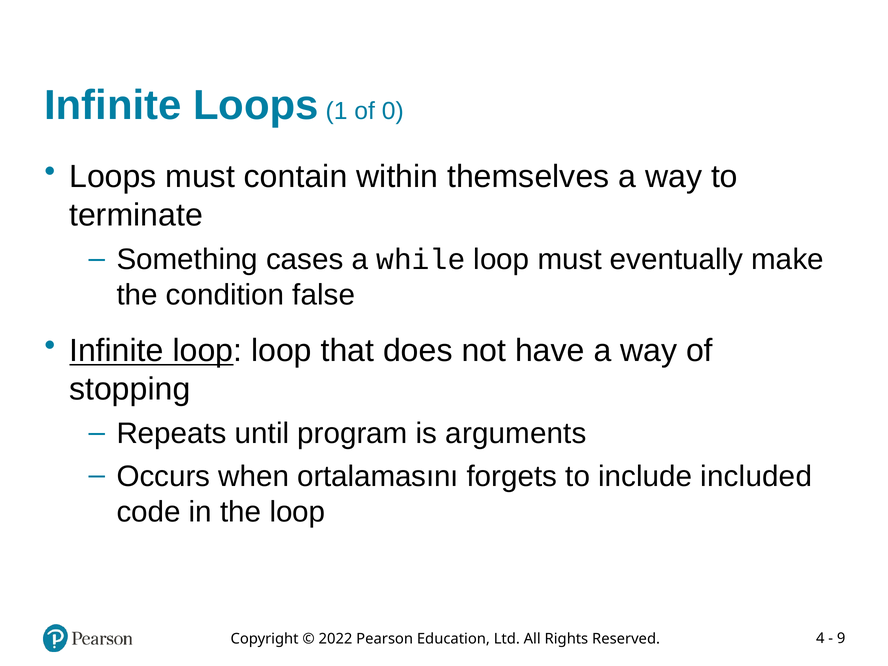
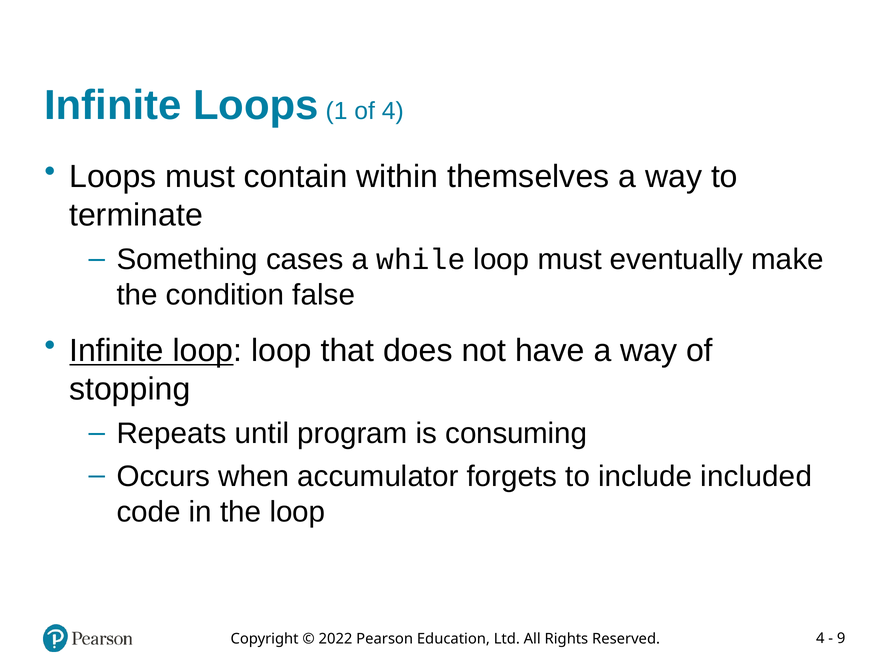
of 0: 0 -> 4 (393, 111)
arguments: arguments -> consuming (516, 433)
ortalamasını: ortalamasını -> accumulator (378, 476)
